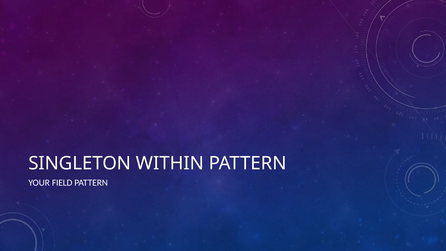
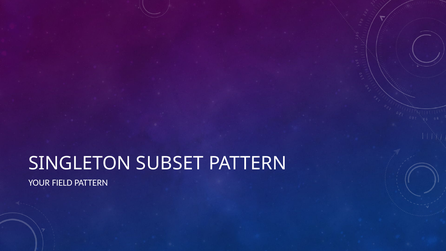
WITHIN: WITHIN -> SUBSET (170, 163)
